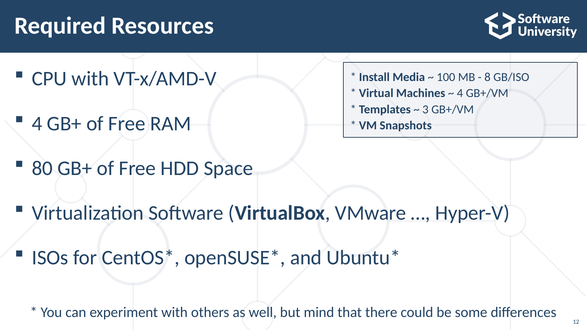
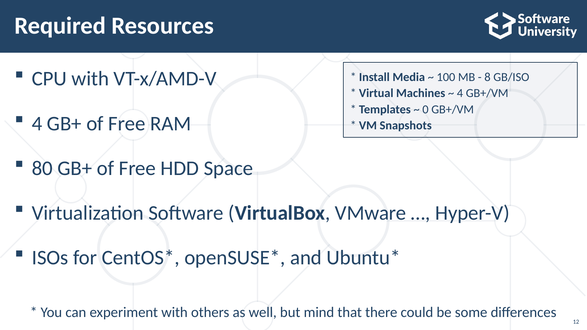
3: 3 -> 0 (425, 109)
